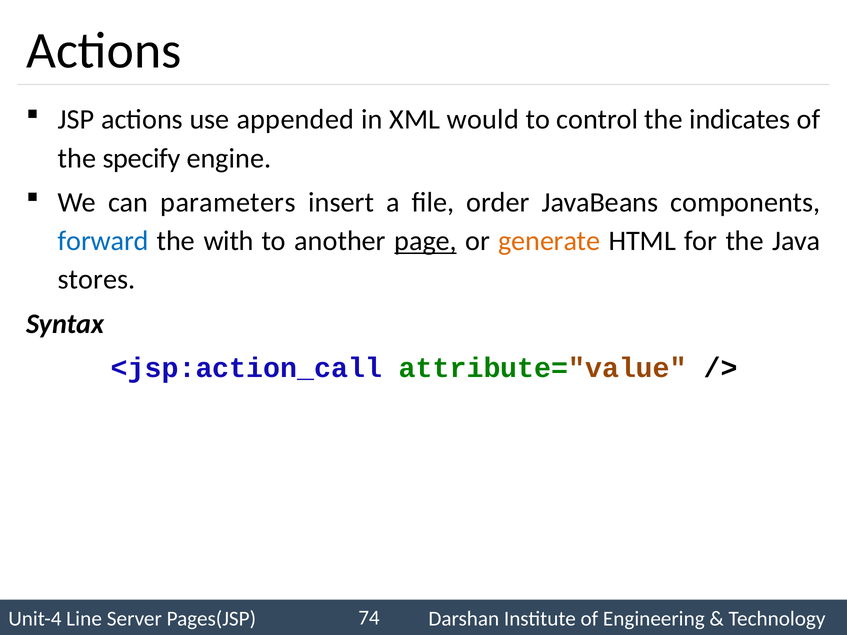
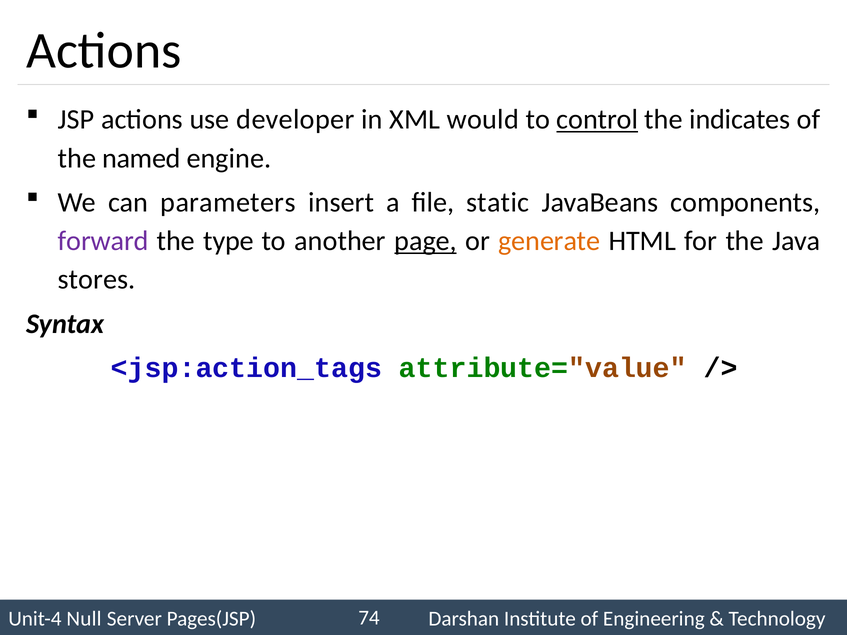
appended: appended -> developer (295, 120)
control underline: none -> present (597, 120)
specify: specify -> named (141, 158)
order: order -> static (498, 203)
forward colour: blue -> purple (103, 241)
with: with -> type (229, 241)
<jsp:action_call: <jsp:action_call -> <jsp:action_tags (246, 368)
Line: Line -> Null (84, 619)
